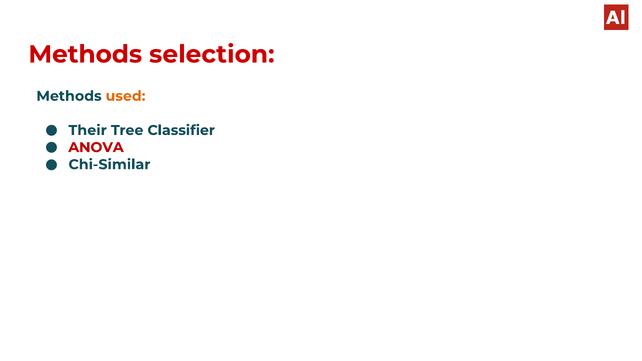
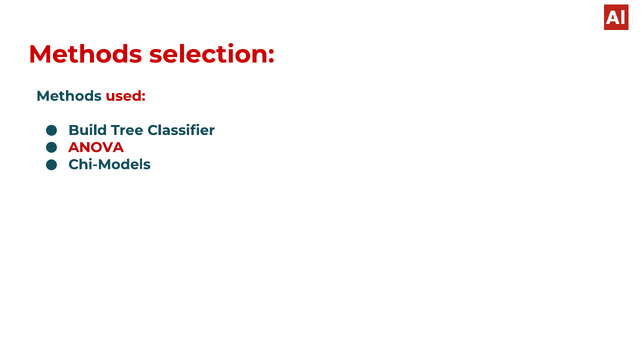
used colour: orange -> red (126, 96)
Their: Their -> Build (88, 130)
Chi-Similar: Chi-Similar -> Chi-Models (110, 165)
